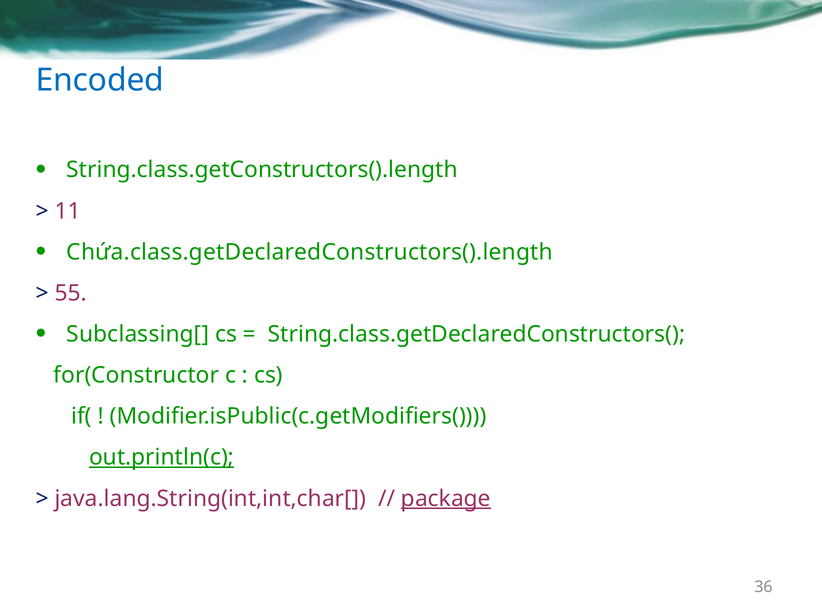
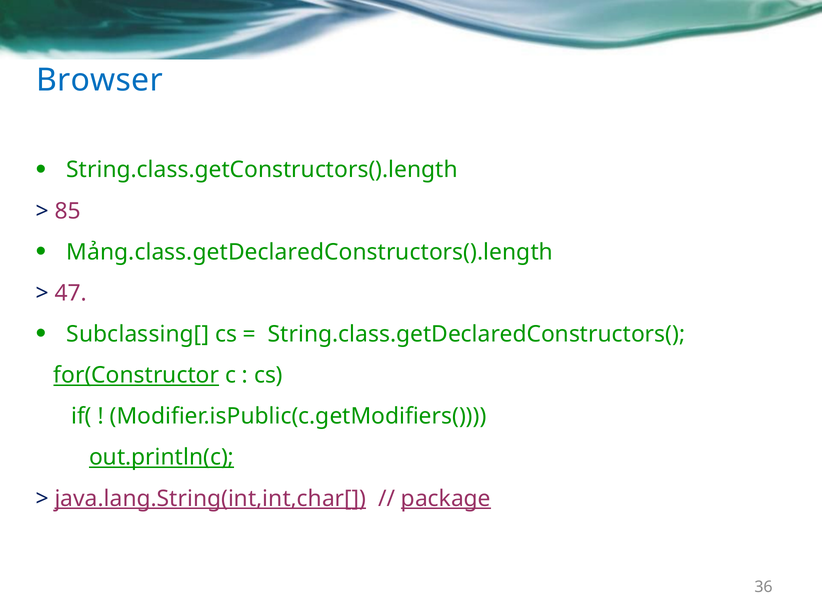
Encoded: Encoded -> Browser (100, 80)
11: 11 -> 85 (68, 211)
Chứa.class.getDeclaredConstructors().length: Chứa.class.getDeclaredConstructors().length -> Mảng.class.getDeclaredConstructors().length (310, 252)
55: 55 -> 47 (71, 293)
for(Constructor underline: none -> present (136, 376)
java.lang.String(int,int,char[ underline: none -> present (210, 499)
